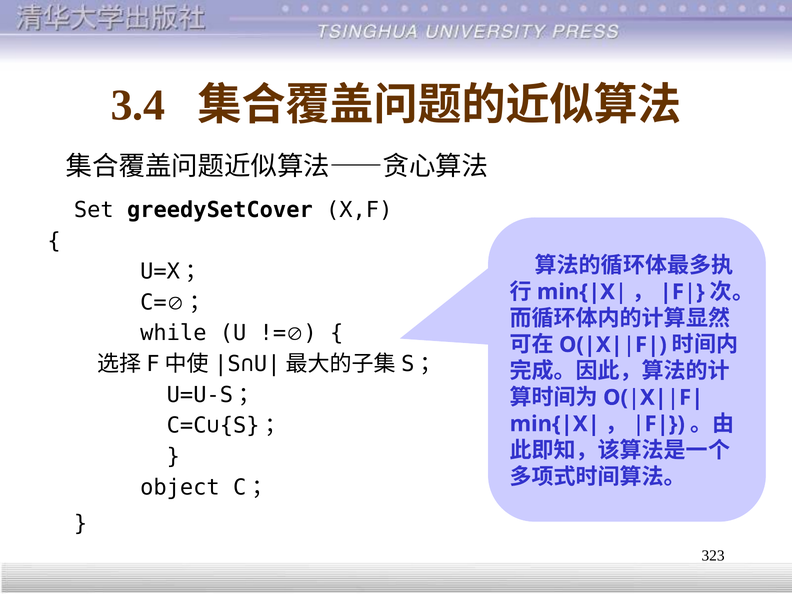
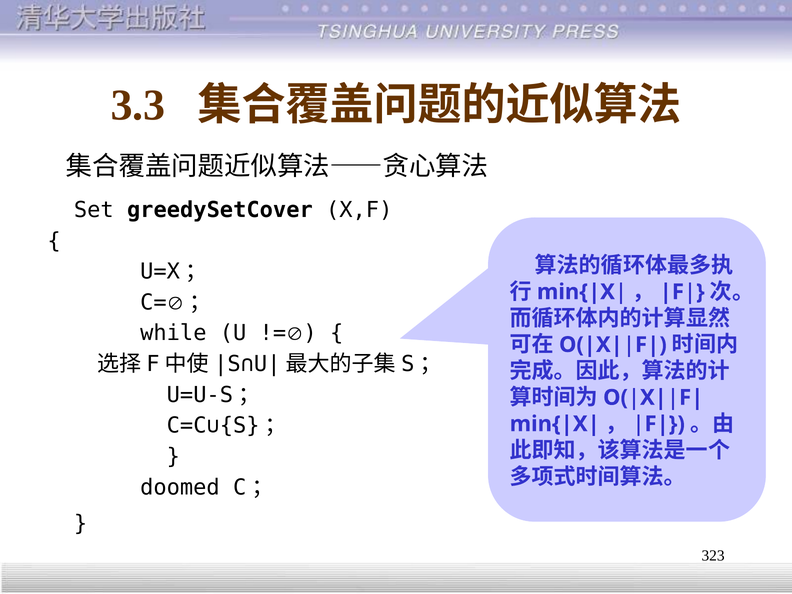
3.4: 3.4 -> 3.3 (138, 105)
object: object -> doomed (180, 487)
